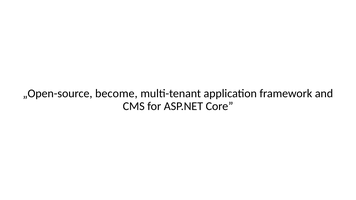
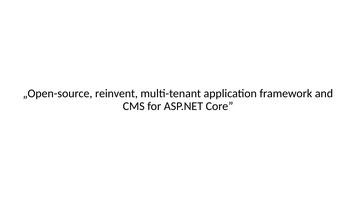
become: become -> reinvent (116, 94)
